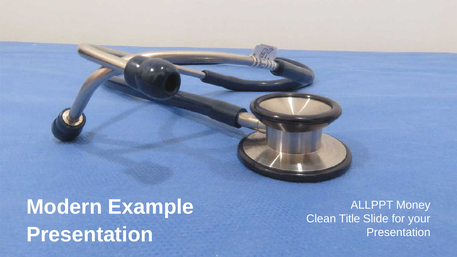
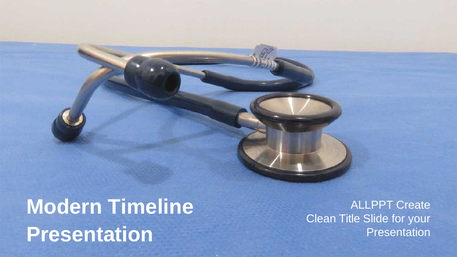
Example: Example -> Timeline (151, 207)
Money: Money -> Create (413, 205)
